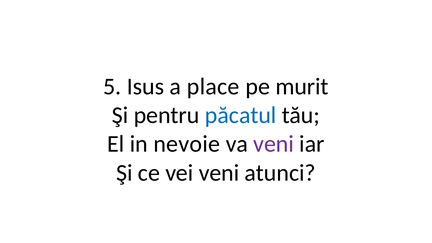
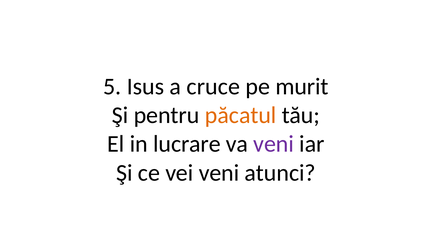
place: place -> cruce (213, 86)
păcatul colour: blue -> orange (241, 115)
nevoie: nevoie -> lucrare (187, 144)
